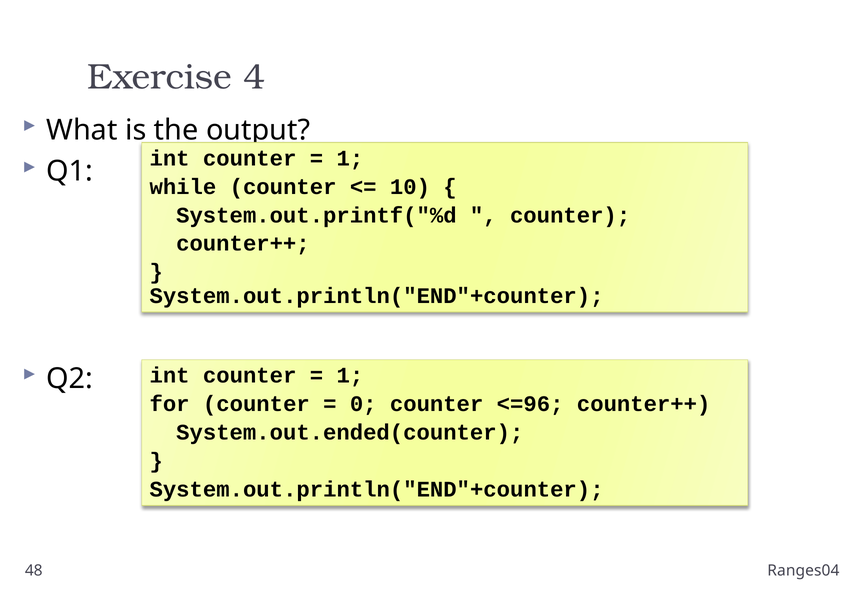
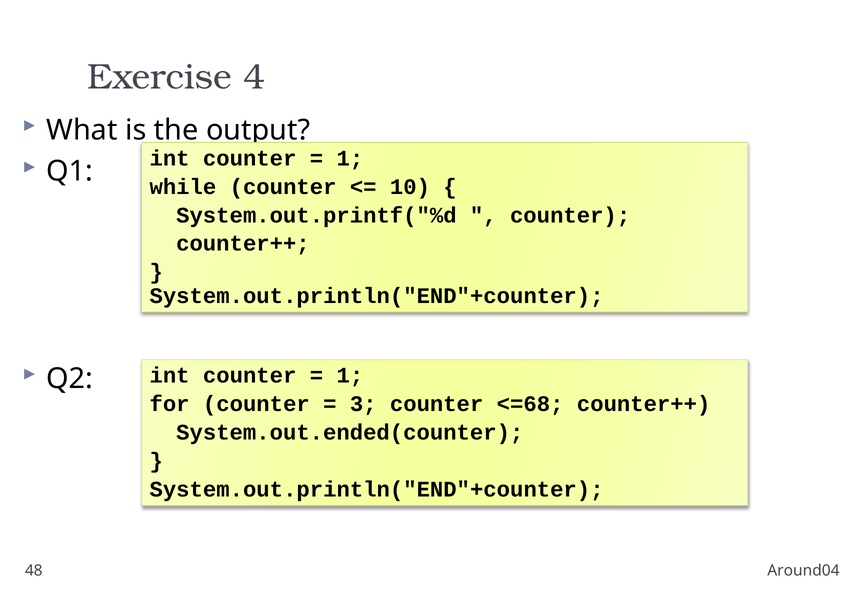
0: 0 -> 3 (363, 404)
<=96: <=96 -> <=68 (530, 404)
Ranges04: Ranges04 -> Around04 (803, 570)
